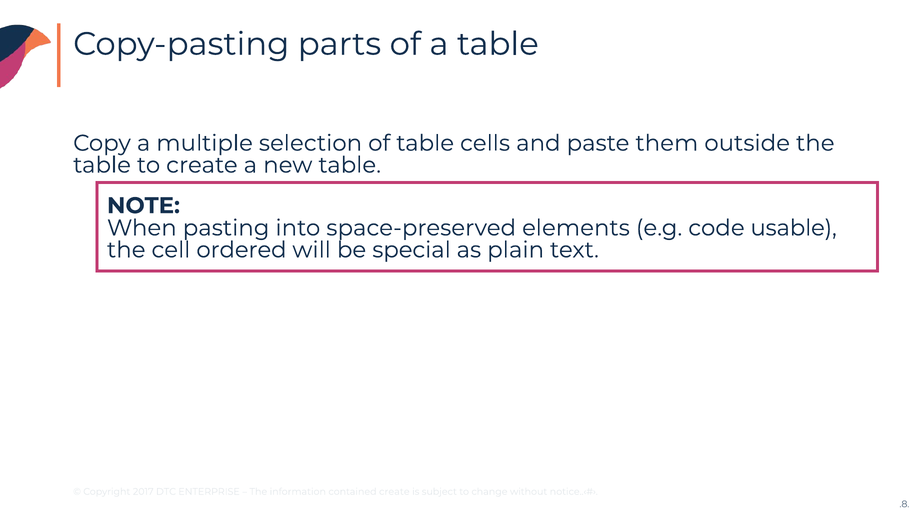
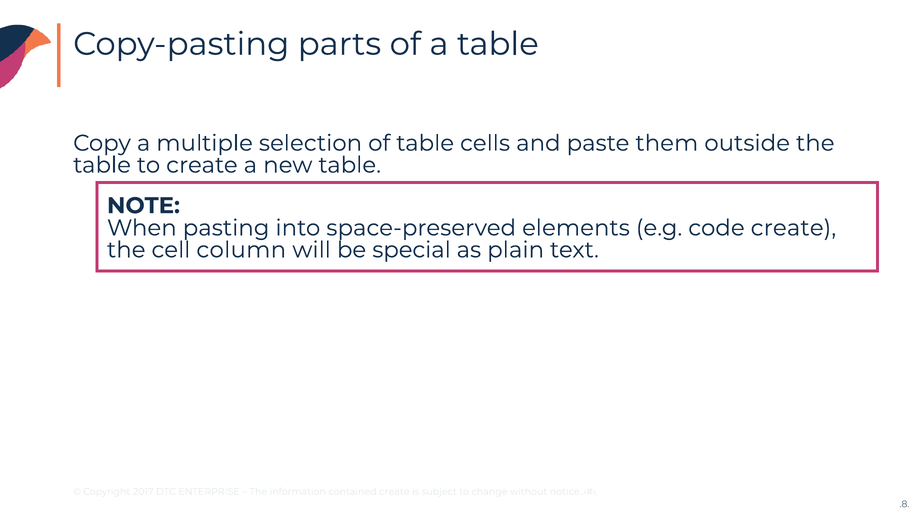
code usable: usable -> create (793, 228)
ordered: ordered -> column (241, 250)
